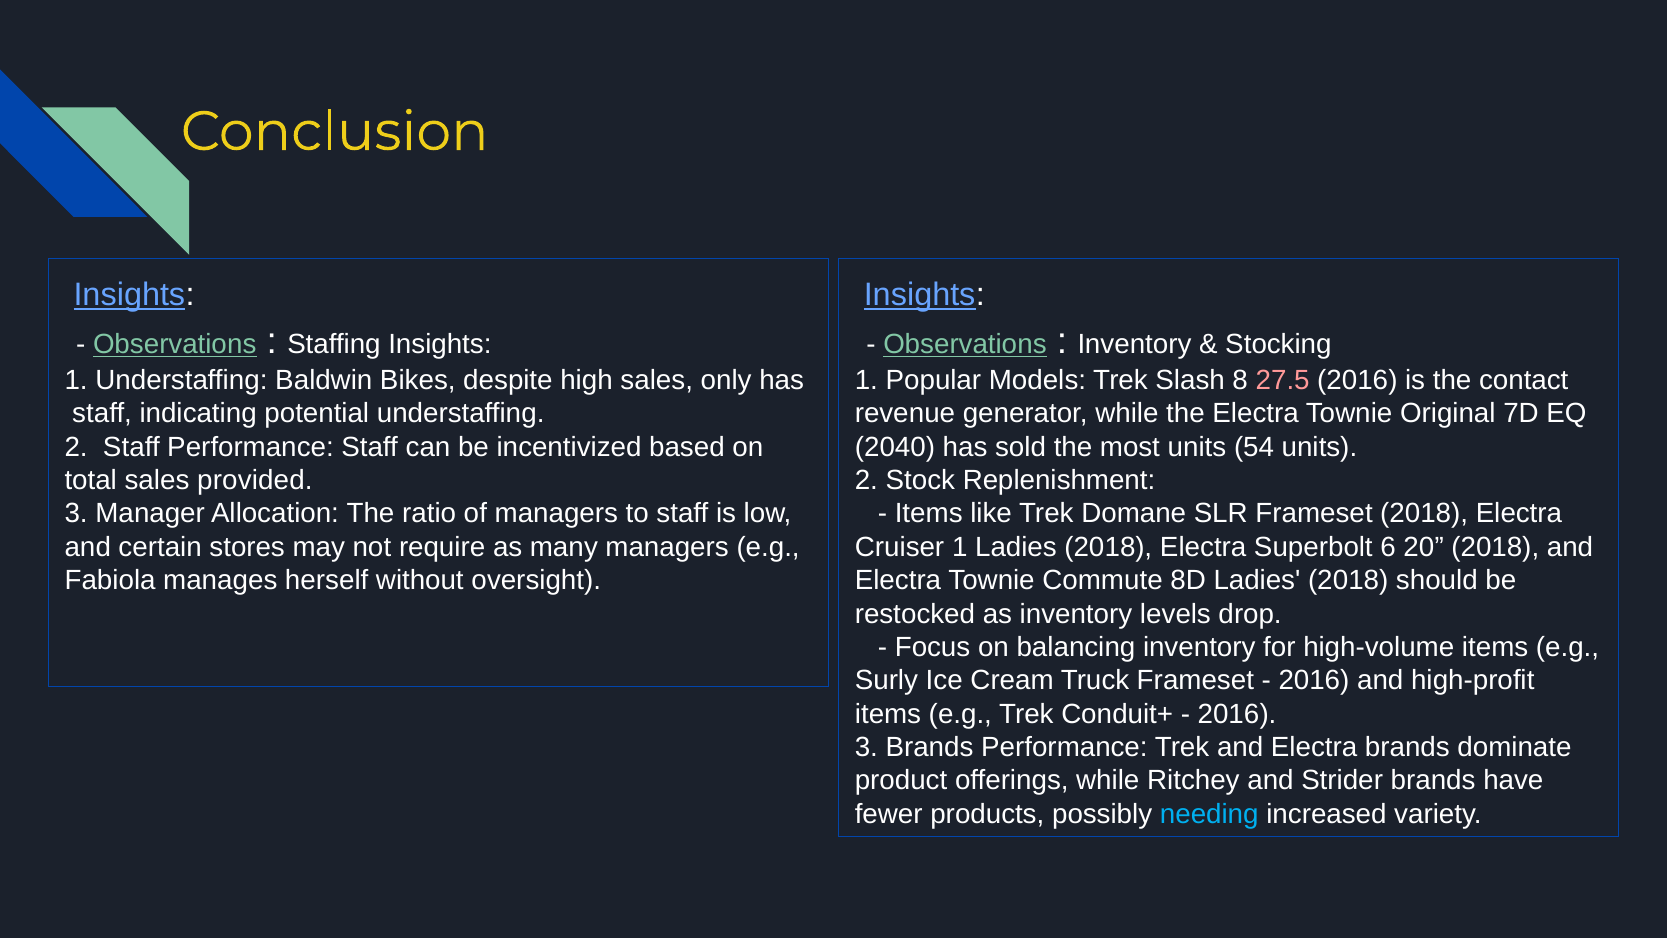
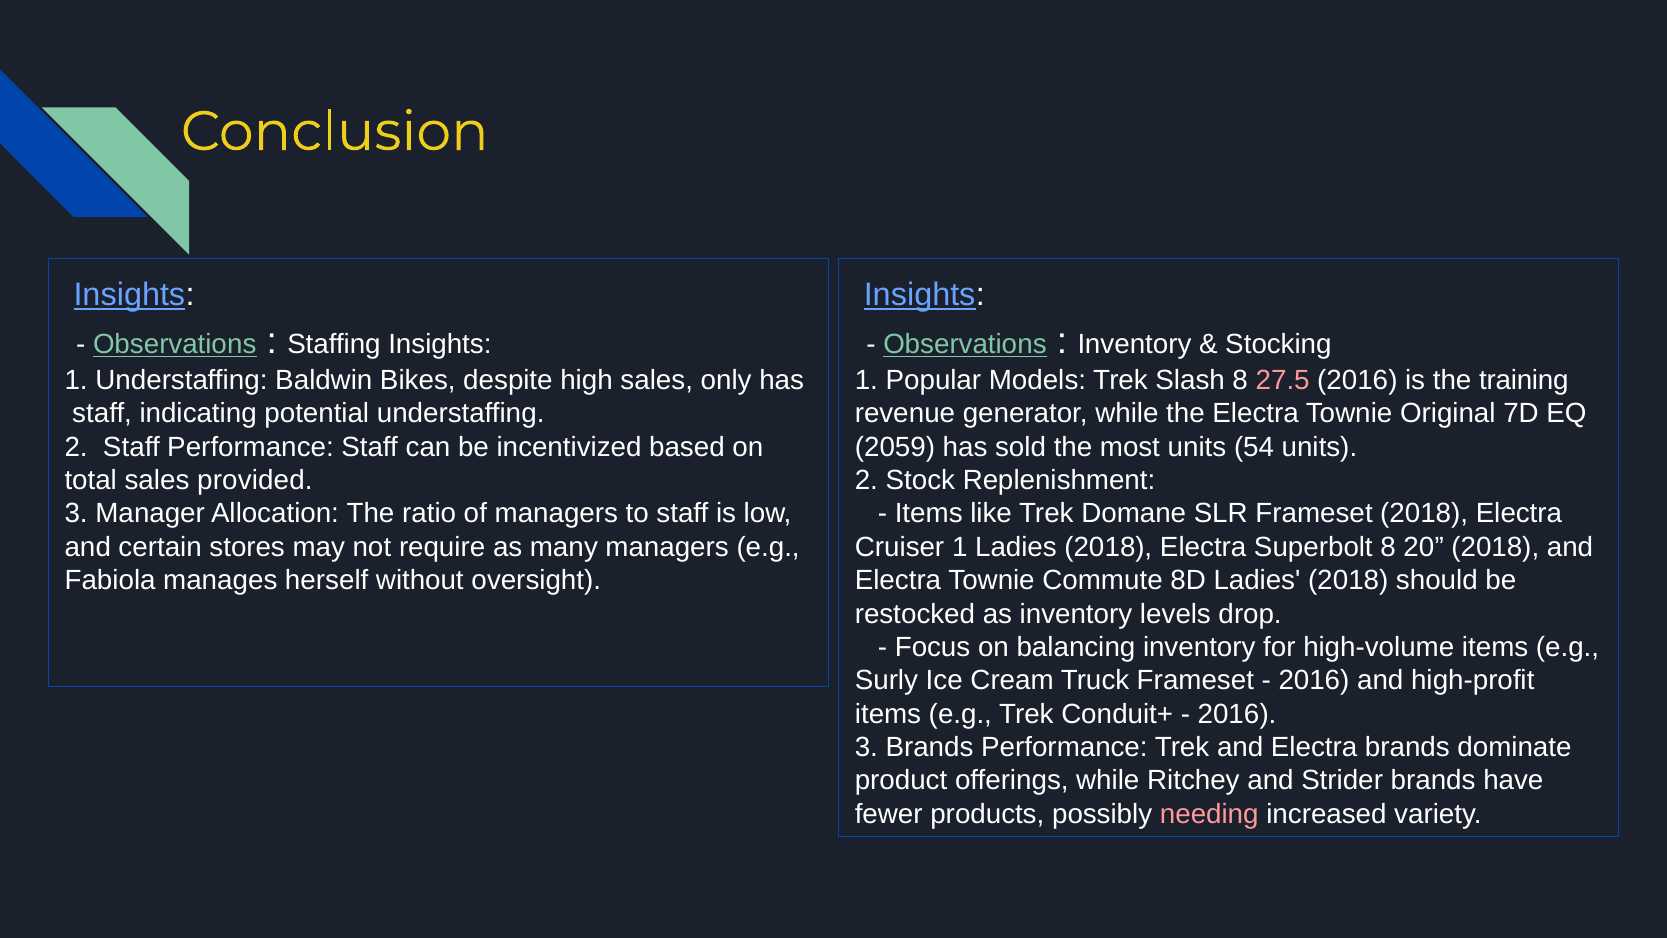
contact: contact -> training (1524, 380)
2040: 2040 -> 2059 (895, 447)
Superbolt 6: 6 -> 8 (1388, 547)
needing colour: light blue -> pink (1209, 814)
